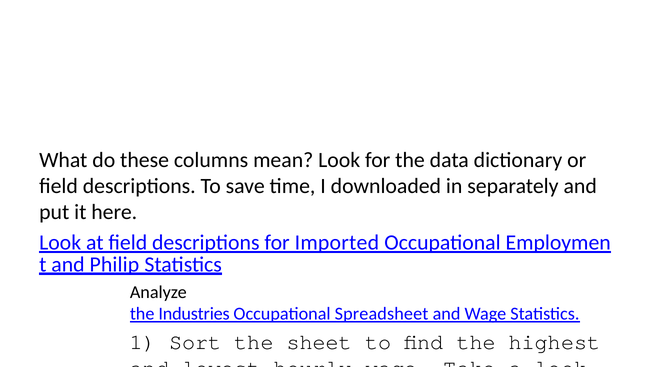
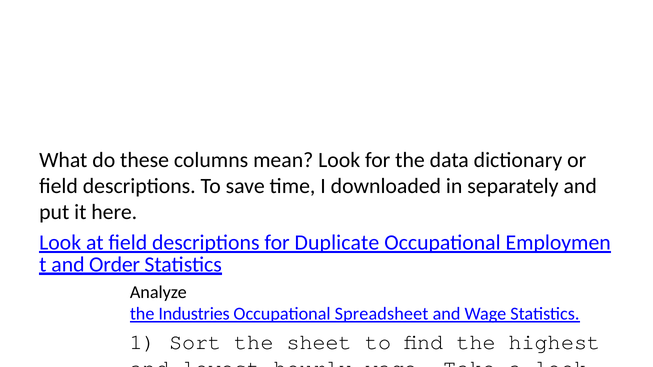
Imported: Imported -> Duplicate (337, 243)
Philip: Philip -> Order (115, 265)
